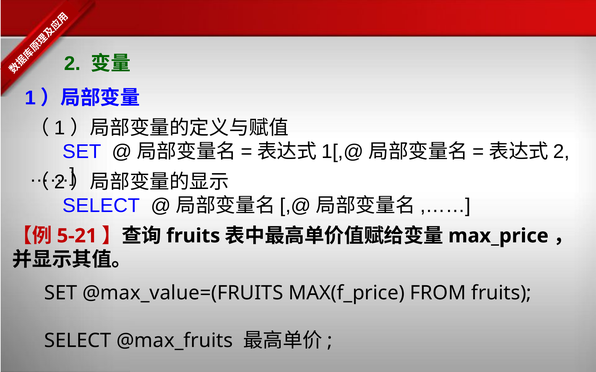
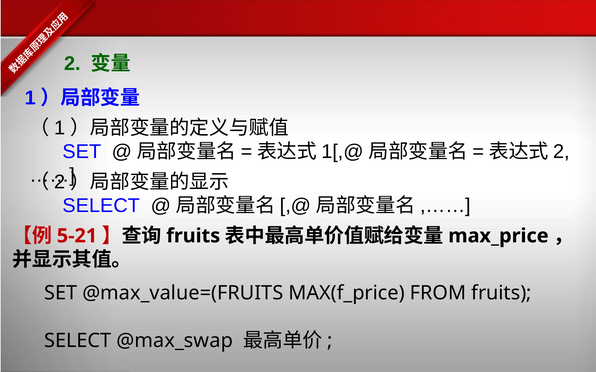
@max_fruits: @max_fruits -> @max_swap (175, 341)
